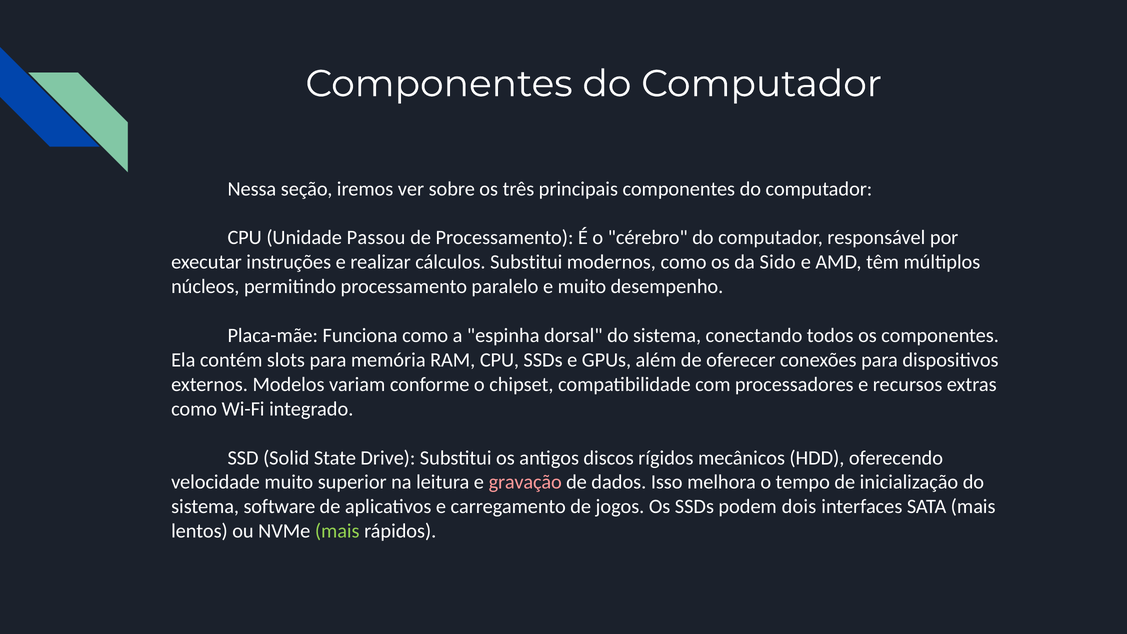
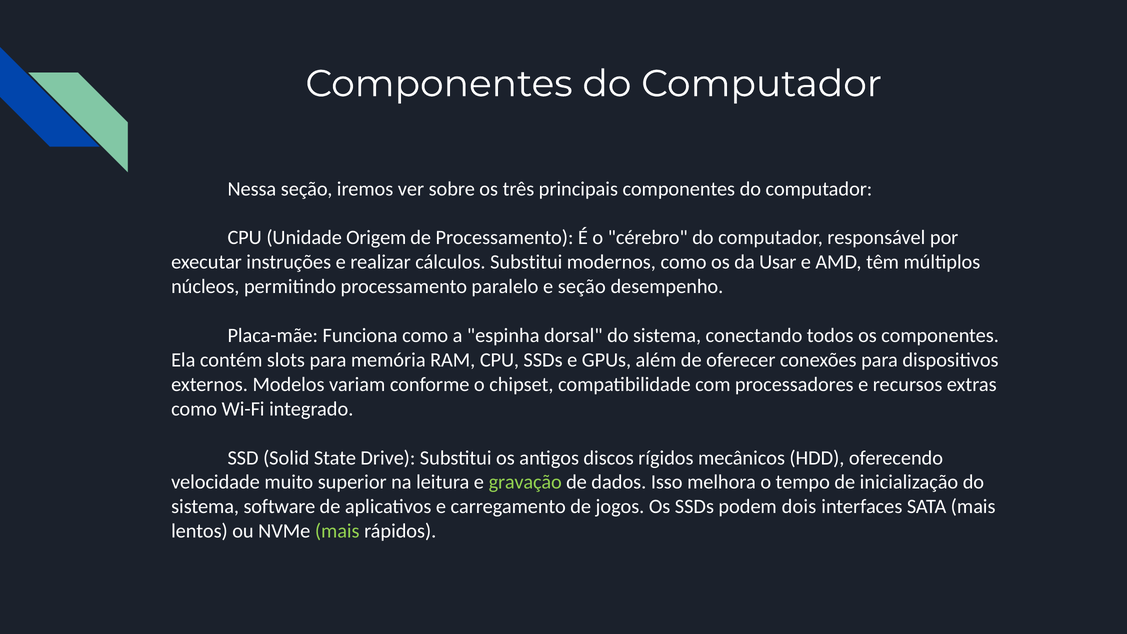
Passou: Passou -> Origem (376, 238)
Sido: Sido -> Usar (778, 262)
e muito: muito -> seção (582, 287)
gravação colour: pink -> light green (525, 482)
